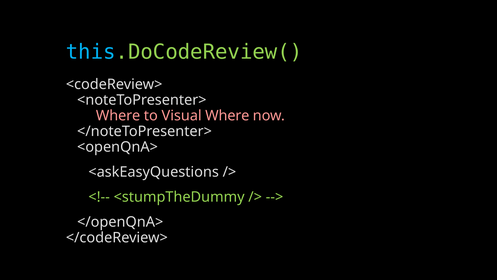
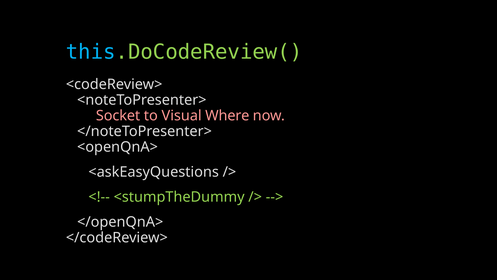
Where: Where -> Socket (118, 115)
